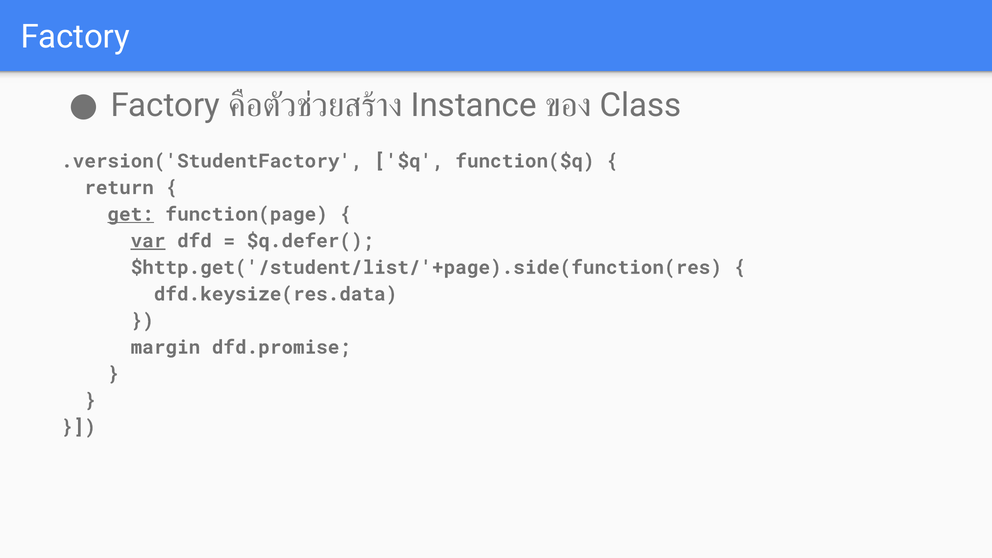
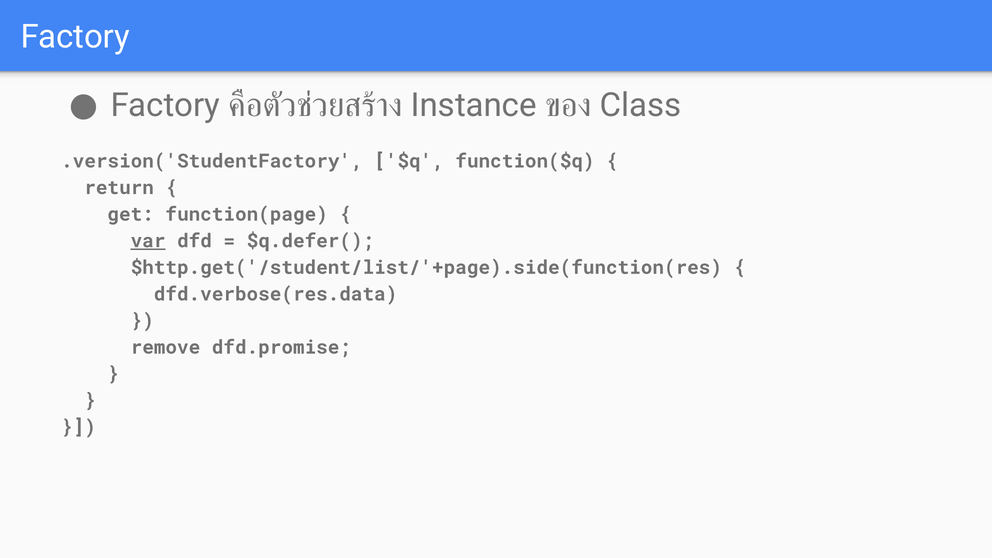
get underline: present -> none (131, 214)
dfd.keysize(res.data: dfd.keysize(res.data -> dfd.verbose(res.data (276, 294)
margin: margin -> remove (165, 347)
